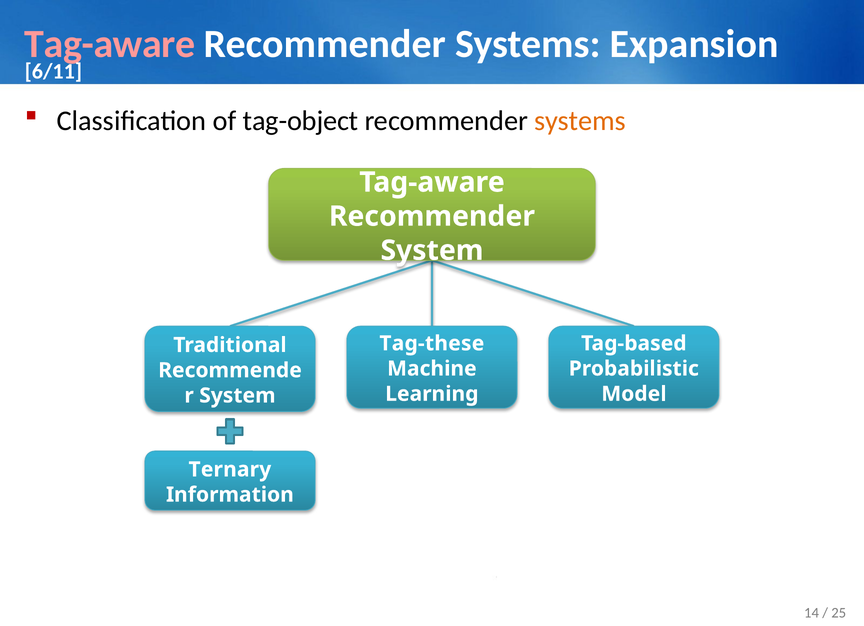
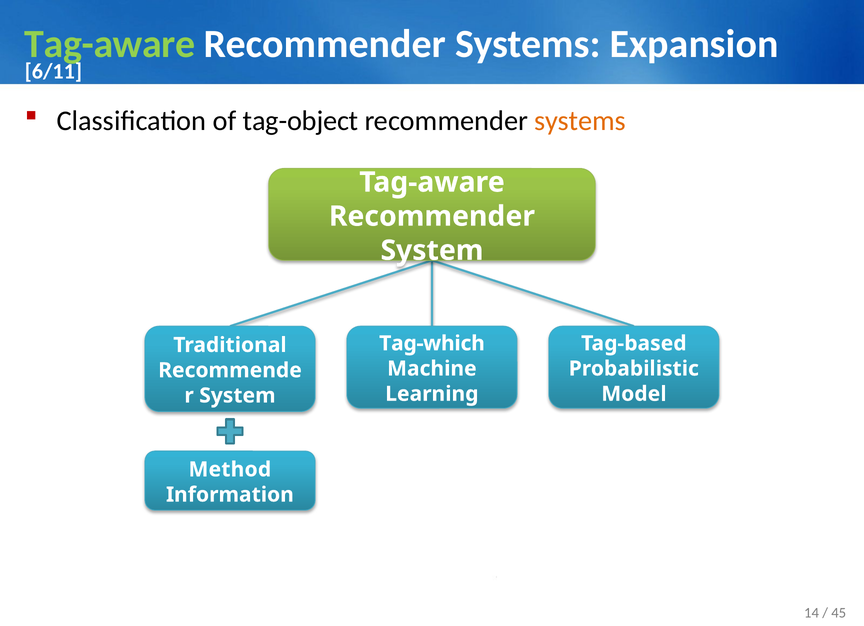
Tag-aware colour: pink -> light green (110, 44)
Tag-these: Tag-these -> Tag-which (432, 343)
Ternary: Ternary -> Method (230, 469)
25: 25 -> 45 (839, 613)
